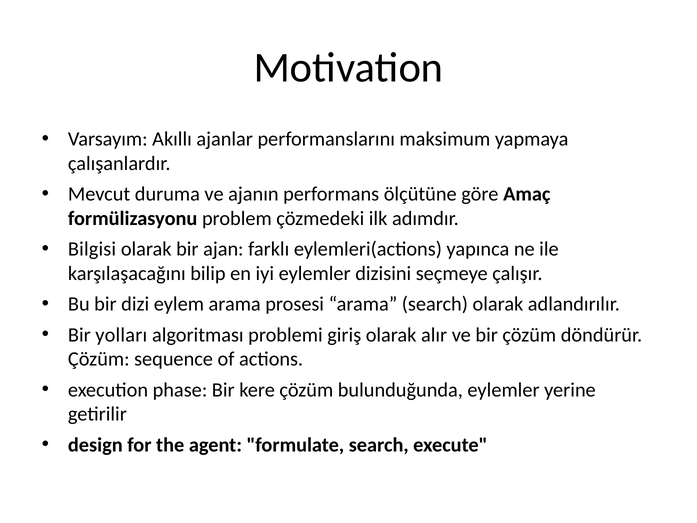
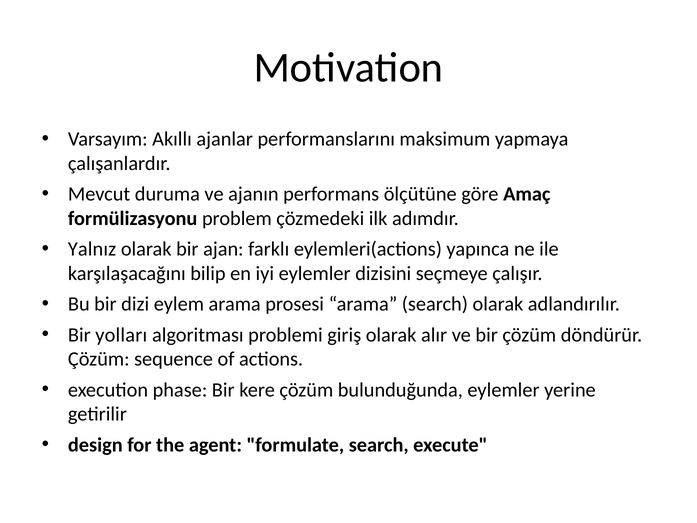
Bilgisi: Bilgisi -> Yalnız (92, 249)
